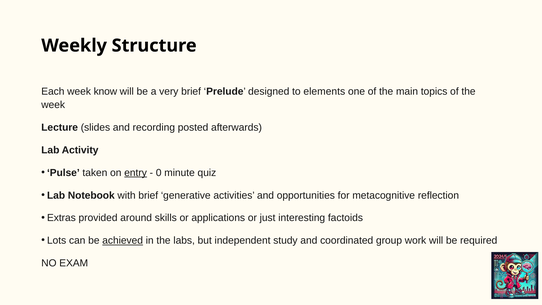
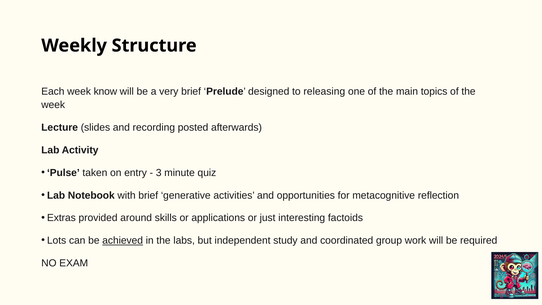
elements: elements -> releasing (324, 91)
entry underline: present -> none (136, 173)
0: 0 -> 3 (159, 173)
